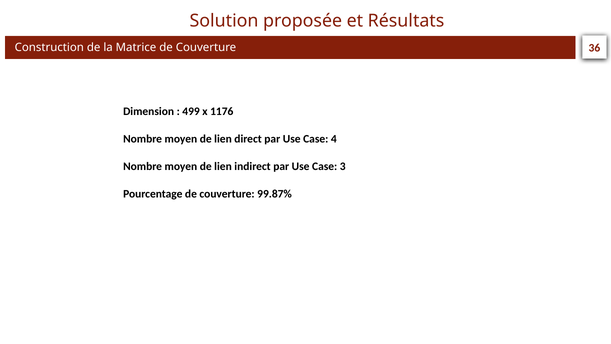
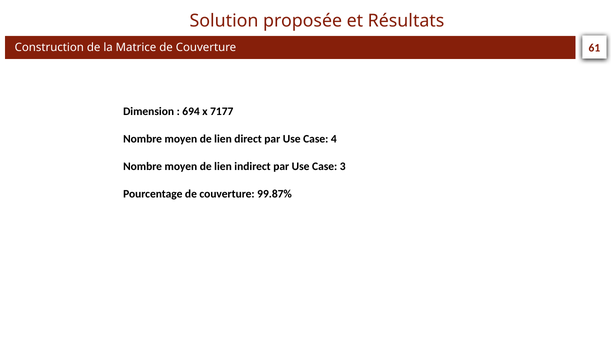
36: 36 -> 61 (594, 48)
499: 499 -> 694 (191, 112)
1176: 1176 -> 7177 (222, 112)
